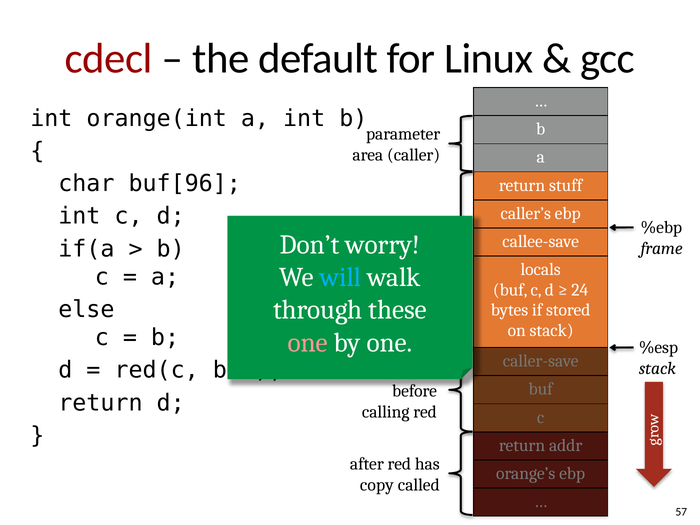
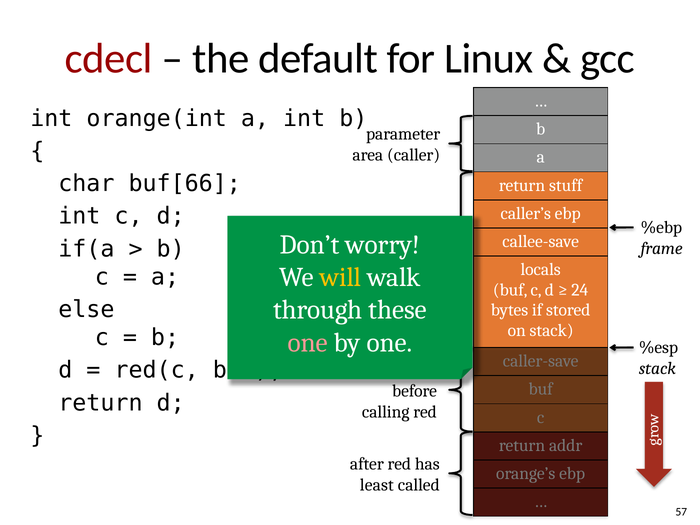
buf[96: buf[96 -> buf[66 (185, 184)
will colour: light blue -> yellow (340, 277)
copy: copy -> least (377, 485)
